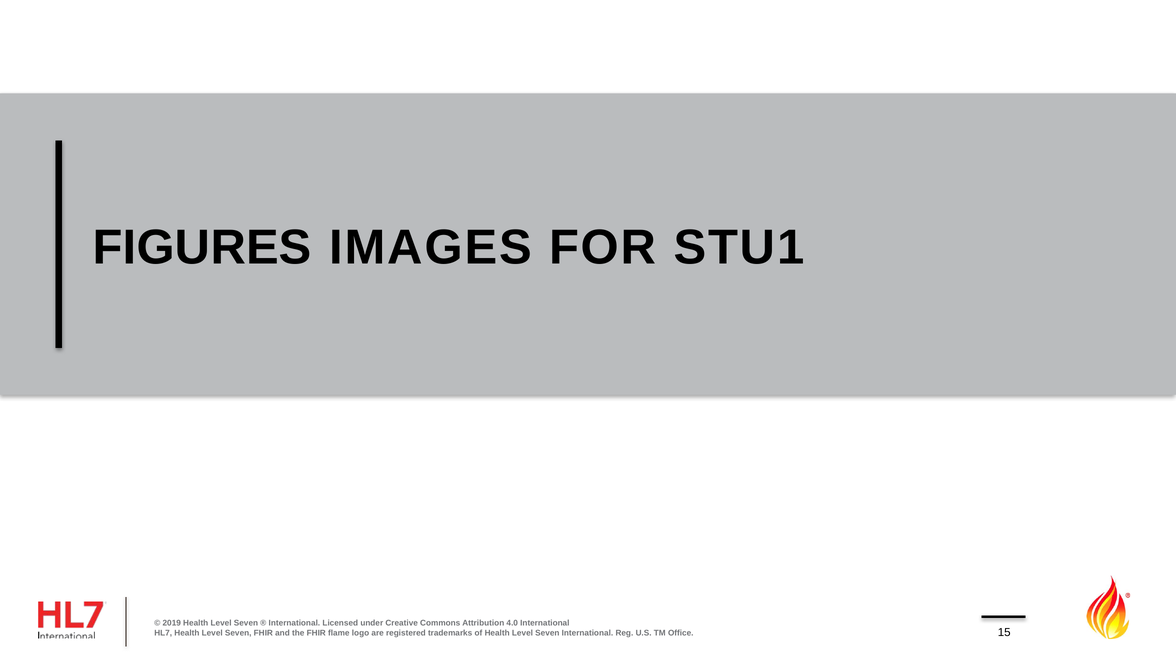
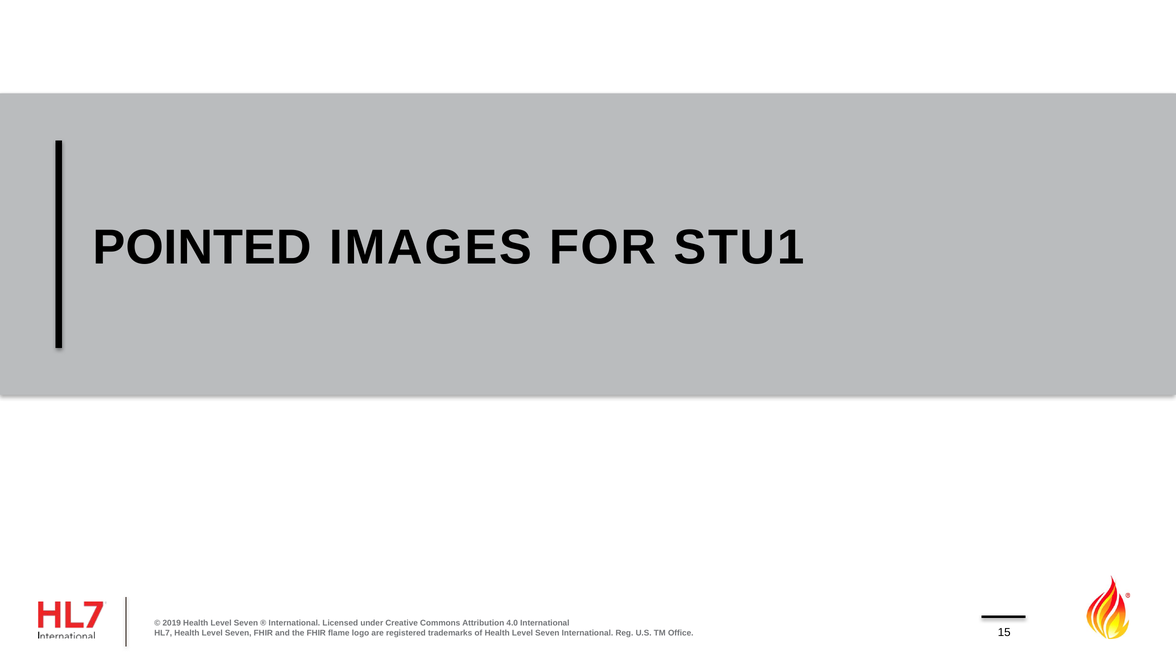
FIGURES: FIGURES -> POINTED (202, 247)
